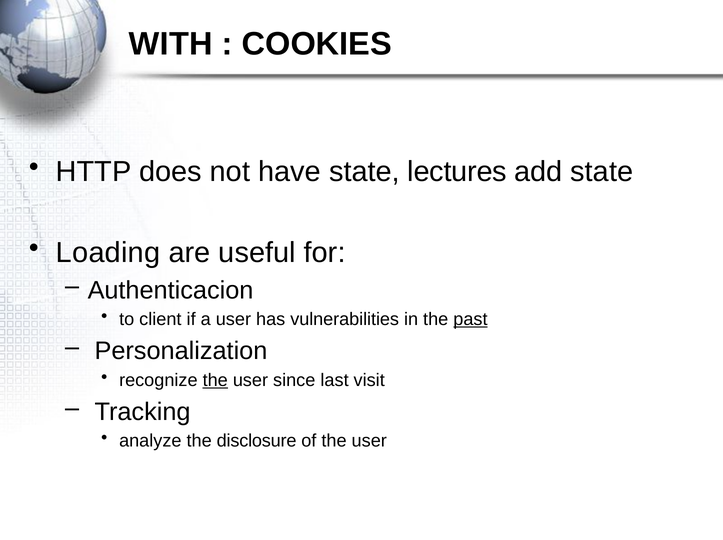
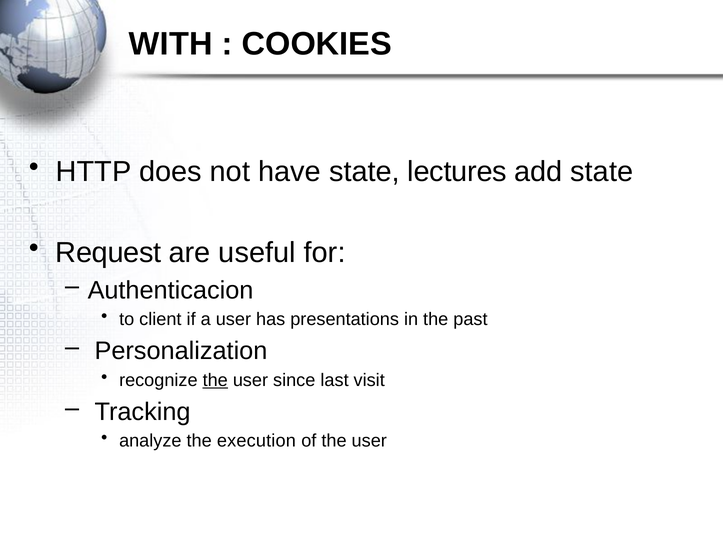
Loading: Loading -> Request (108, 253)
vulnerabilities: vulnerabilities -> presentations (345, 320)
past underline: present -> none (470, 320)
disclosure: disclosure -> execution (256, 441)
